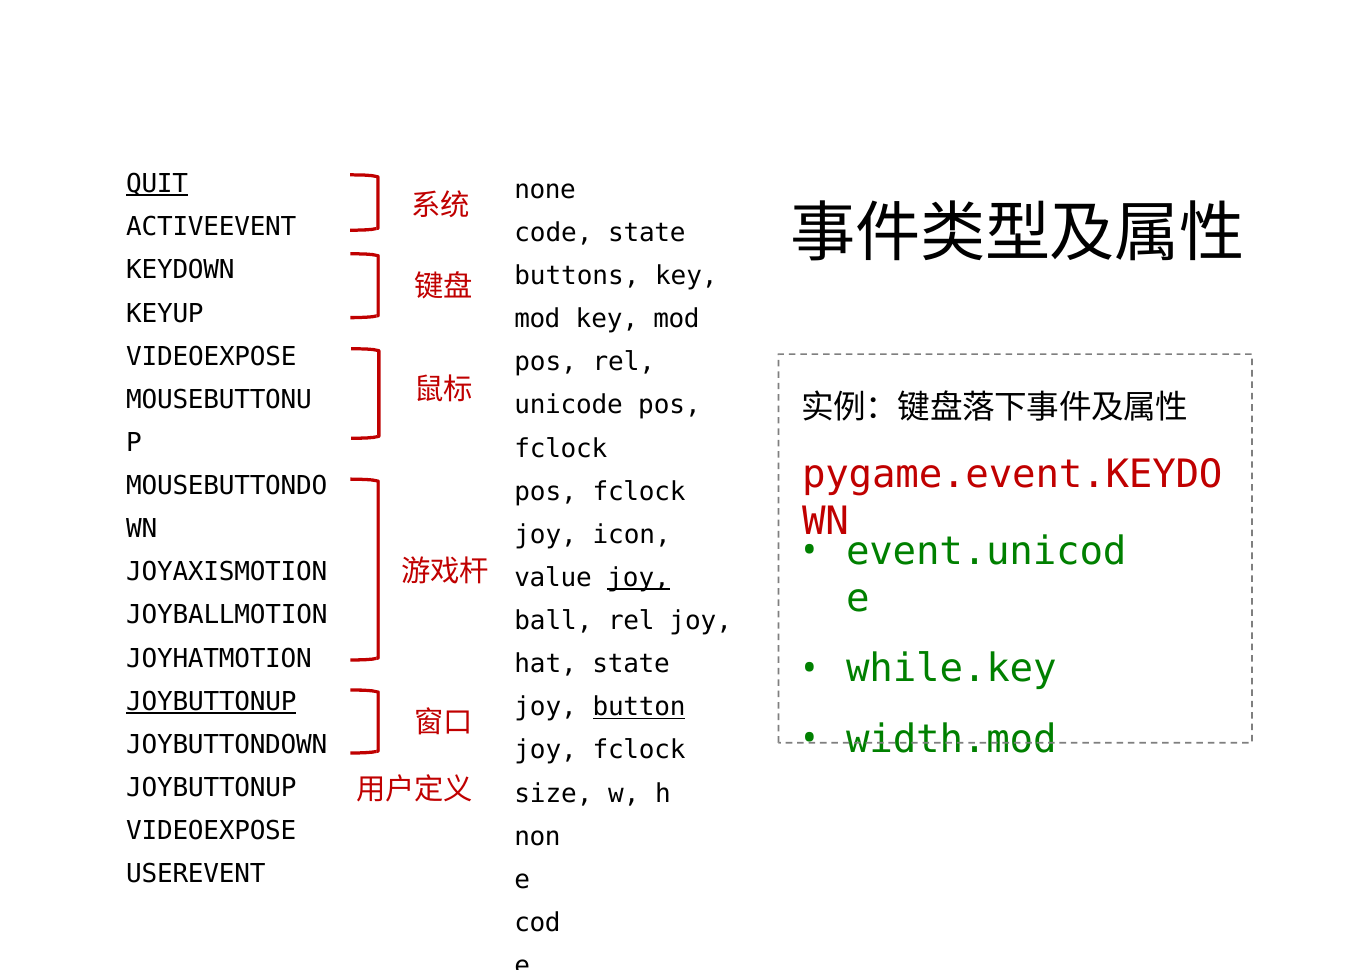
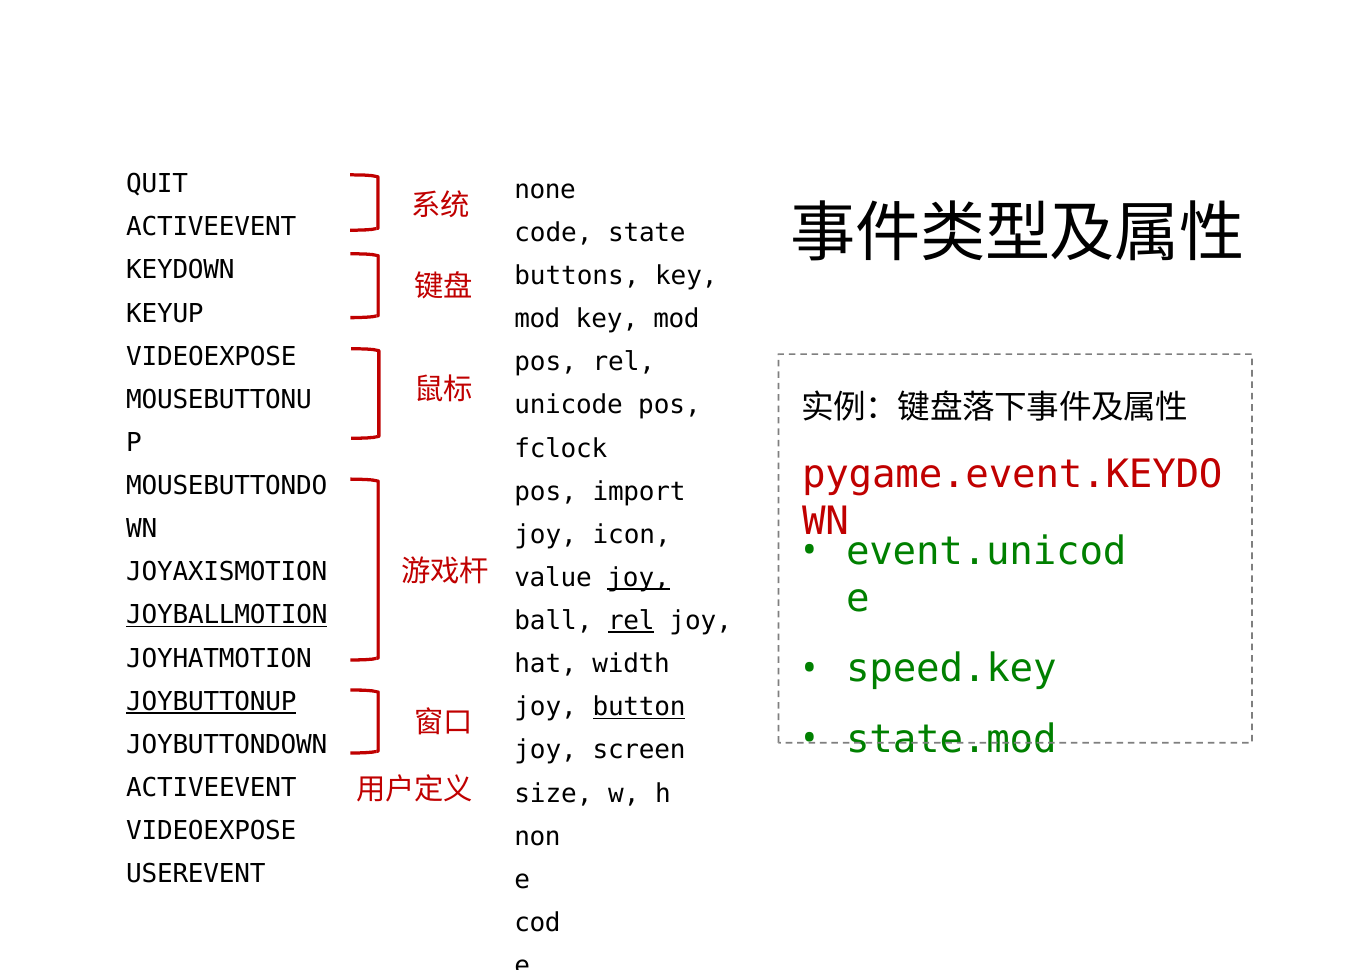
QUIT underline: present -> none (157, 184)
fclock: fclock -> import (639, 492)
JOYBALLMOTION underline: none -> present (227, 616)
rel underline: none -> present (631, 621)
hat state: state -> width (631, 664)
while.key: while.key -> speed.key (951, 669)
width.mod: width.mod -> state.mod (951, 739)
joy fclock: fclock -> screen (639, 751)
JOYBUTTONUP: JOYBUTTONUP -> ACTIVEEVENT (211, 788)
